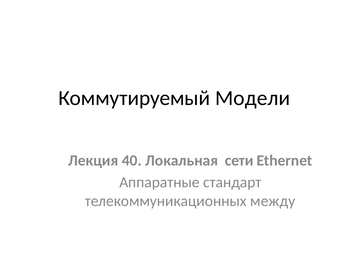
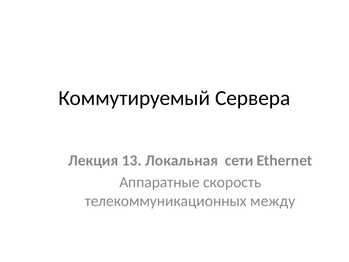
Модели: Модели -> Сервера (253, 98)
40: 40 -> 13 (132, 160)
стандарт: стандарт -> скорость (232, 182)
